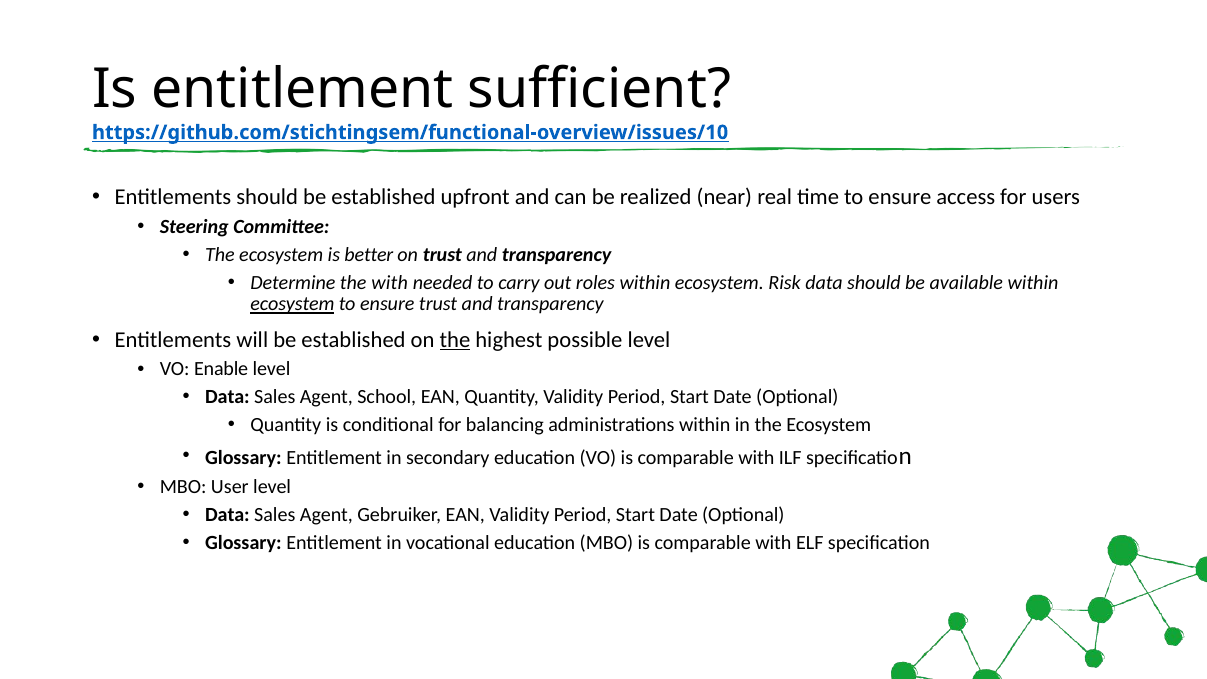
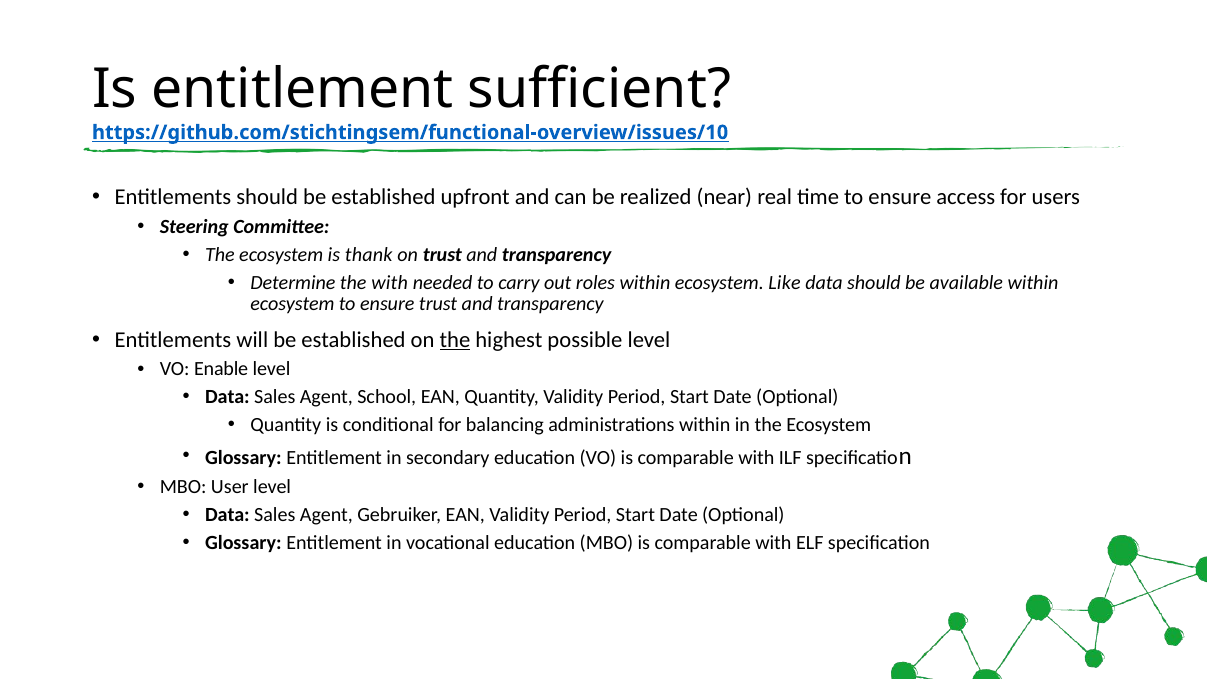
better: better -> thank (369, 255)
Risk: Risk -> Like (785, 283)
ecosystem underline: present -> none (292, 304)
